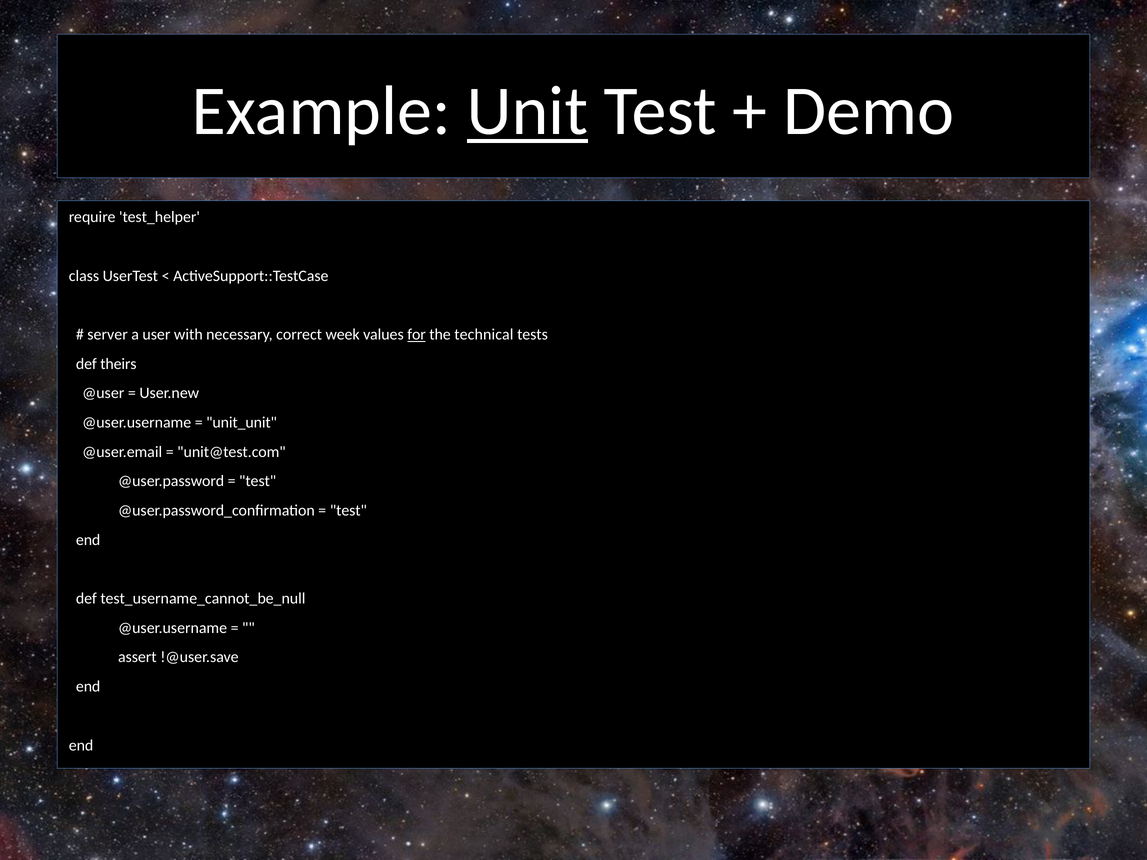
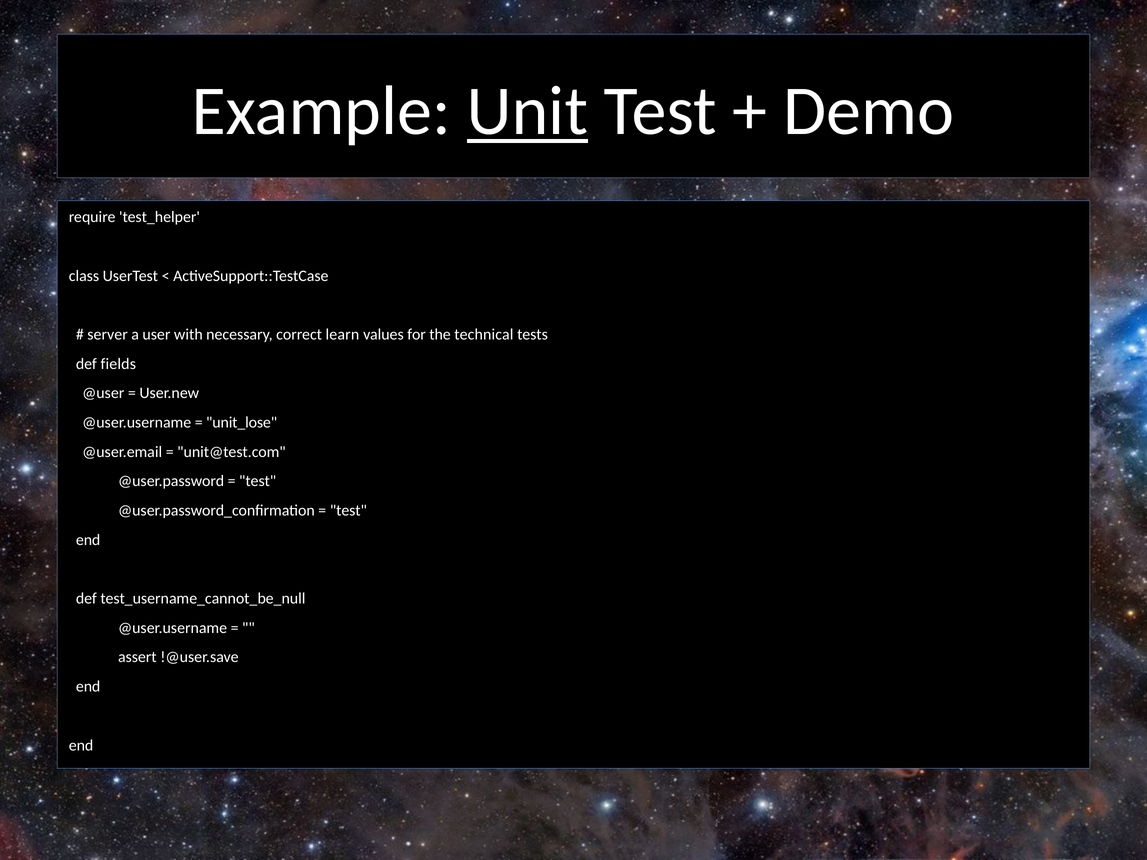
week: week -> learn (342, 335)
for underline: present -> none (417, 335)
theirs: theirs -> fields (118, 364)
unit_unit: unit_unit -> unit_lose (242, 423)
